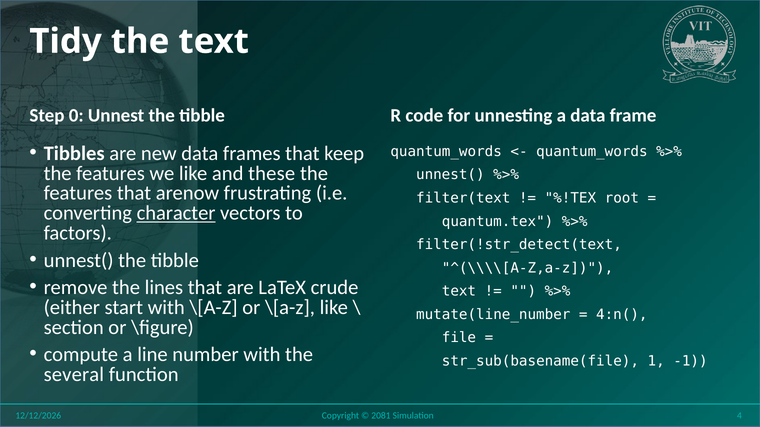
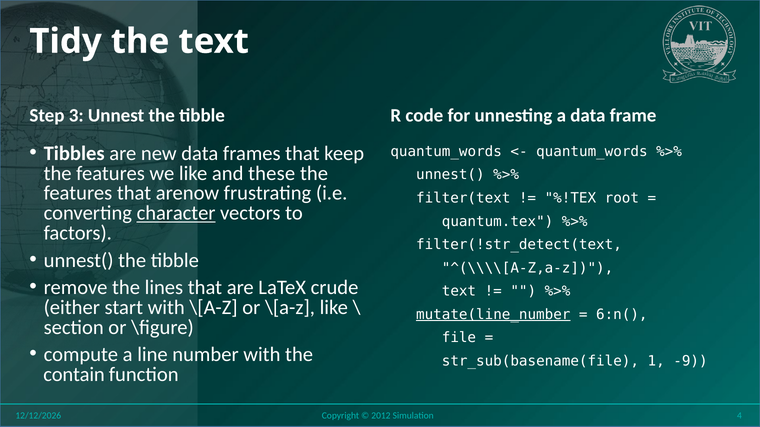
0: 0 -> 3 (76, 116)
mutate(line_number underline: none -> present (493, 315)
4:n(: 4:n( -> 6:n( (622, 315)
-1: -1 -> -9 (690, 361)
several: several -> contain (74, 375)
2081: 2081 -> 2012 (381, 416)
